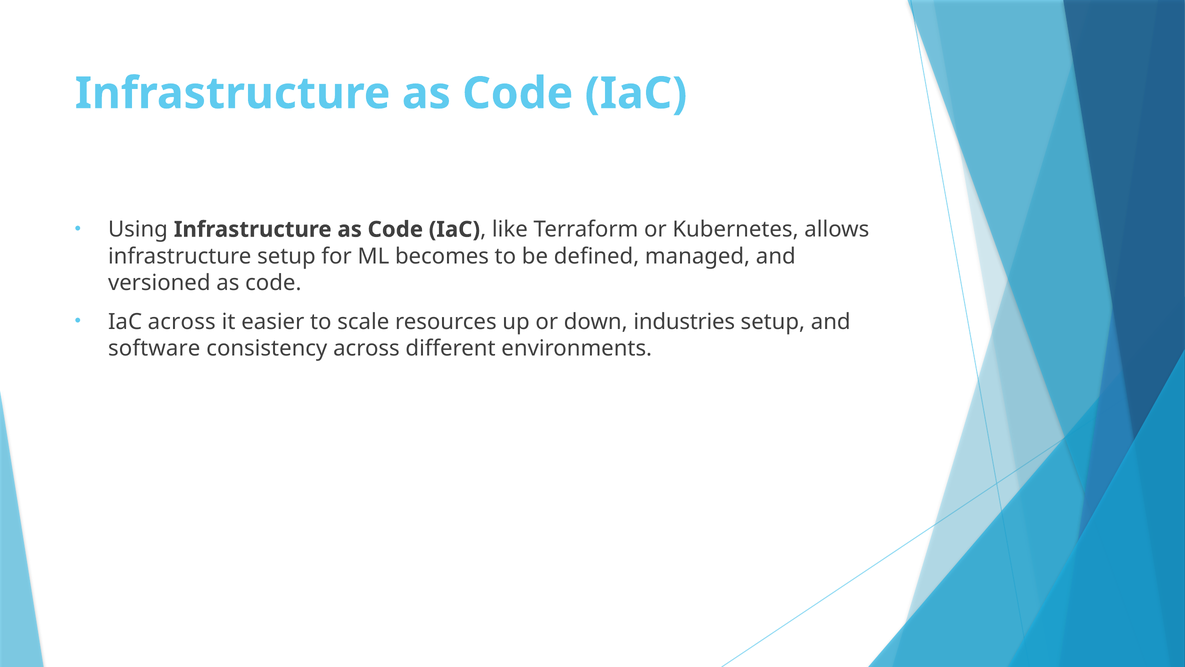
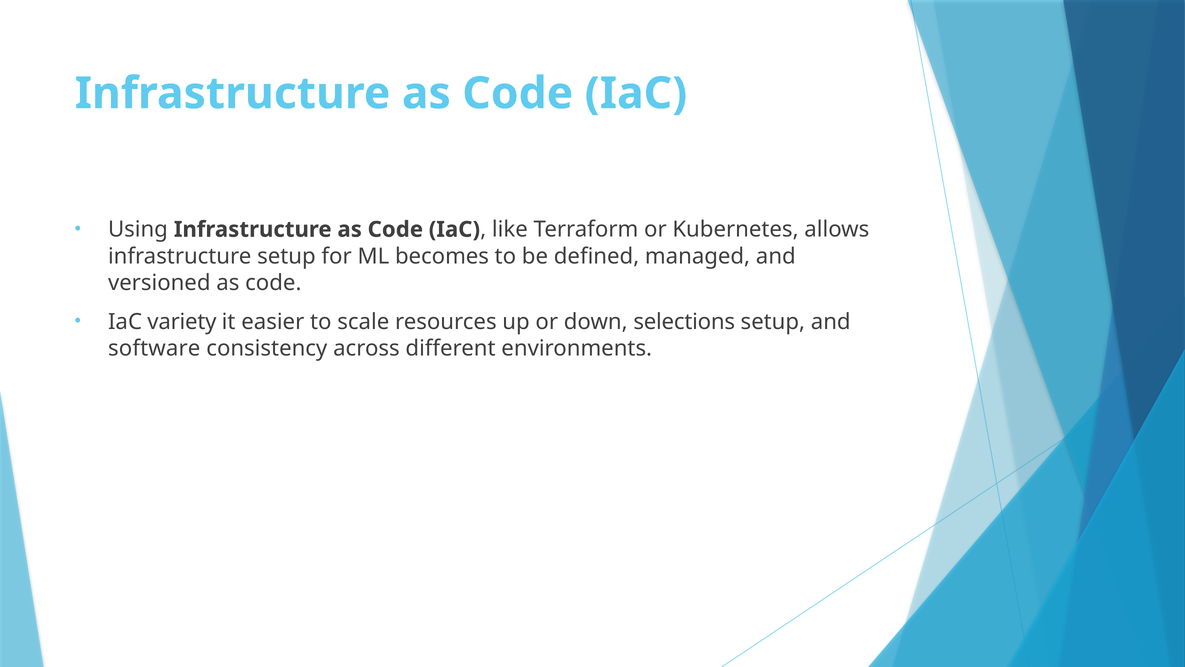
IaC across: across -> variety (182, 322)
industries: industries -> selections (684, 322)
